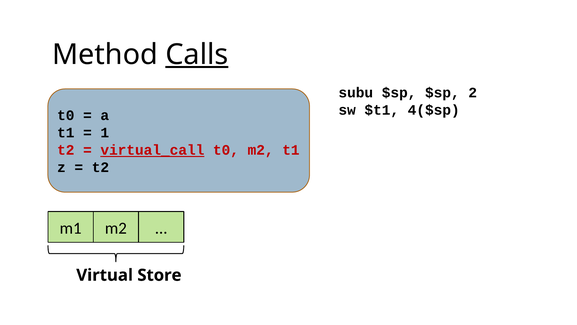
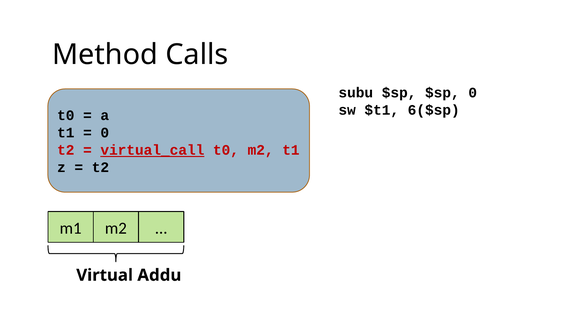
Calls underline: present -> none (197, 55)
$sp 2: 2 -> 0 (473, 93)
4($sp: 4($sp -> 6($sp (434, 110)
1: 1 -> 0 (105, 133)
Store: Store -> Addu (159, 275)
